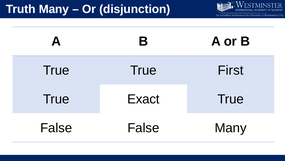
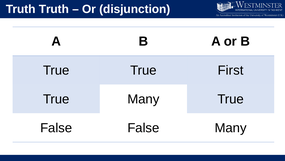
Truth Many: Many -> Truth (54, 9)
True Exact: Exact -> Many (143, 99)
